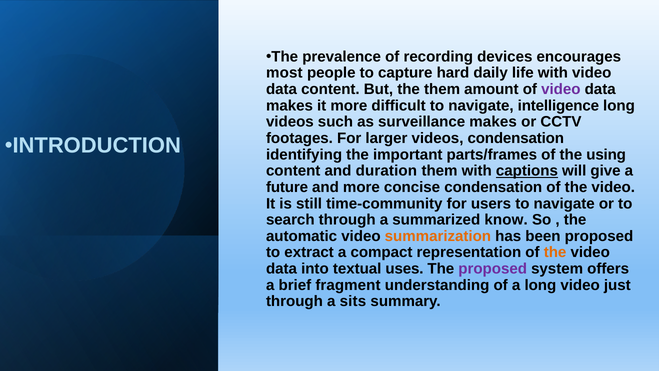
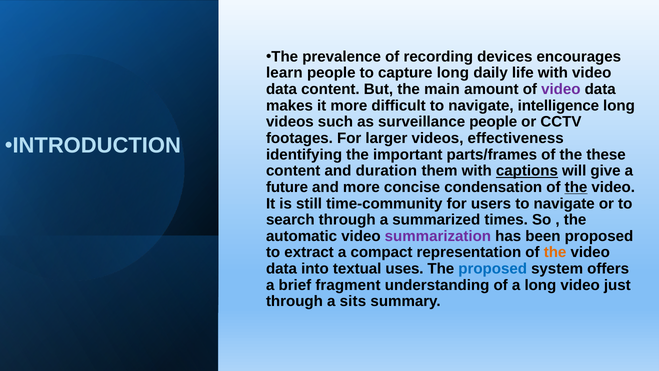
most: most -> learn (284, 73)
capture hard: hard -> long (453, 73)
the them: them -> main (442, 89)
surveillance makes: makes -> people (493, 122)
videos condensation: condensation -> effectiveness (516, 138)
using: using -> these (606, 154)
the underline: none -> present (576, 187)
know: know -> times (506, 220)
summarization colour: orange -> purple (438, 236)
proposed colour: purple -> blue (493, 269)
